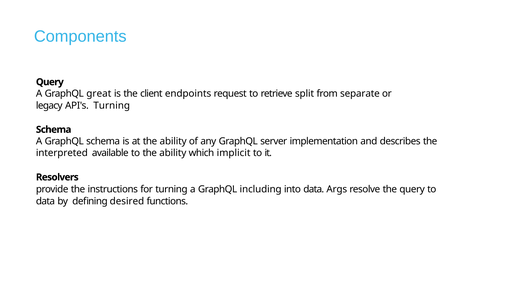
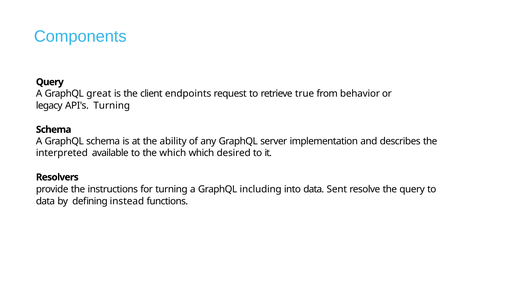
split: split -> true (305, 94)
separate: separate -> behavior (360, 94)
to the ability: ability -> which (173, 153)
implicit: implicit -> desired (234, 153)
Args: Args -> Sent (337, 190)
desired: desired -> instead (127, 201)
